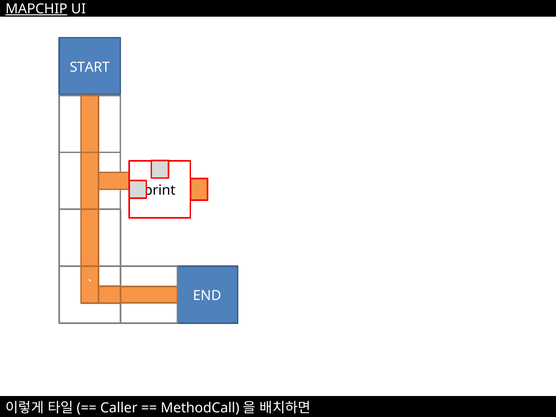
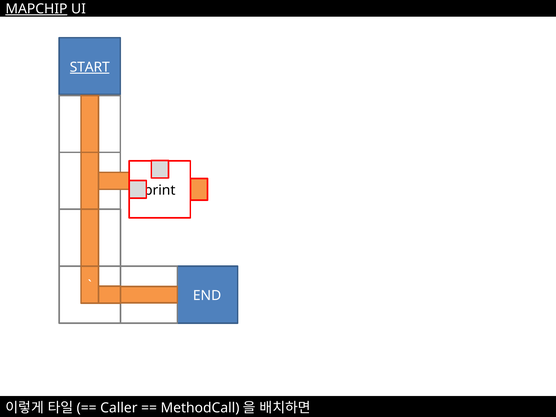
START underline: none -> present (90, 67)
